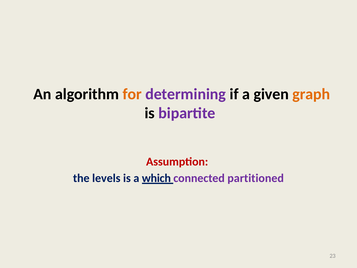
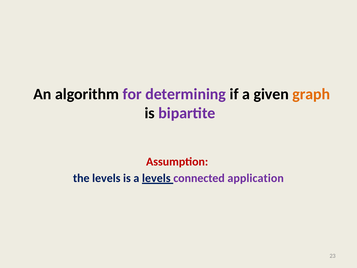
for colour: orange -> purple (132, 94)
a which: which -> levels (156, 178)
partitioned: partitioned -> application (256, 178)
